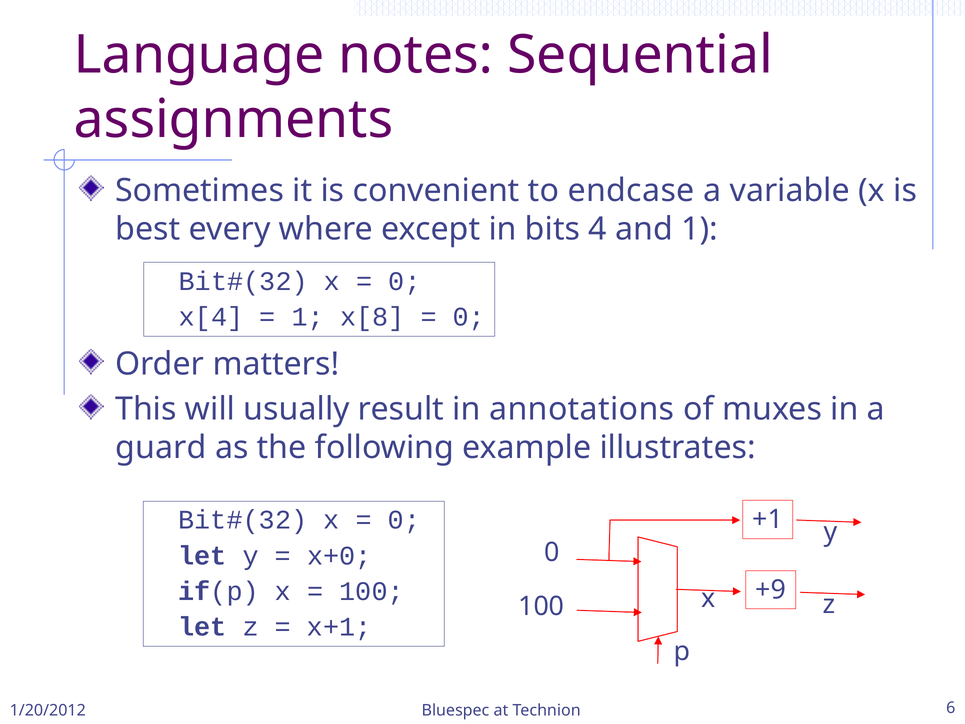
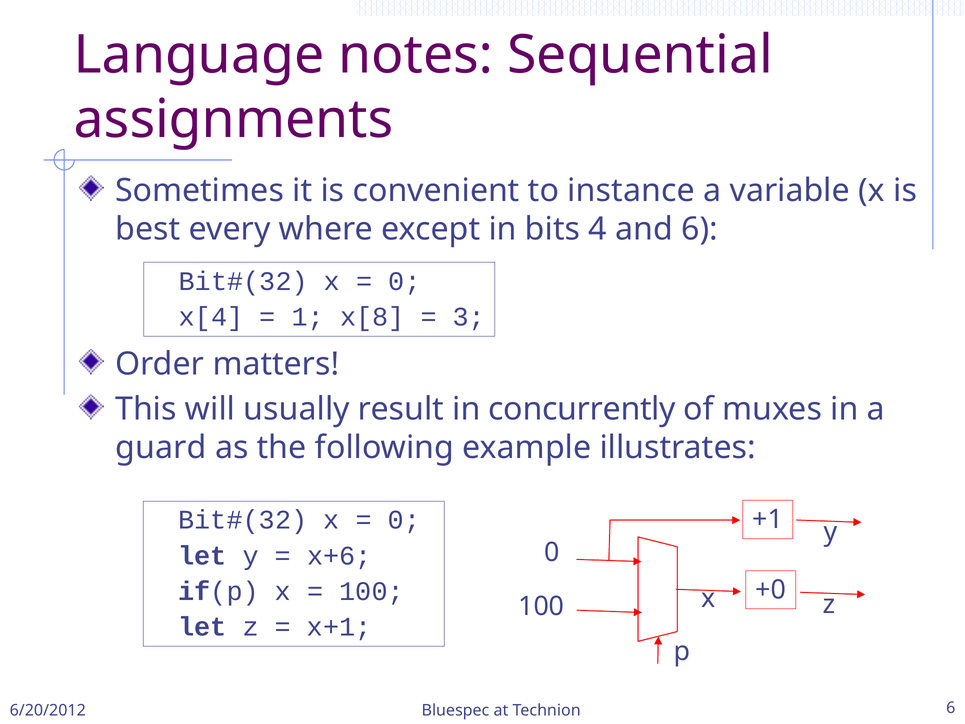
endcase: endcase -> instance (631, 190)
and 1: 1 -> 6 (700, 229)
0: 0 -> 3 (469, 317)
annotations: annotations -> concurrently (582, 409)
x+0: x+0 -> x+6 (339, 556)
+9: +9 -> +0 (771, 589)
1/20/2012: 1/20/2012 -> 6/20/2012 (48, 710)
